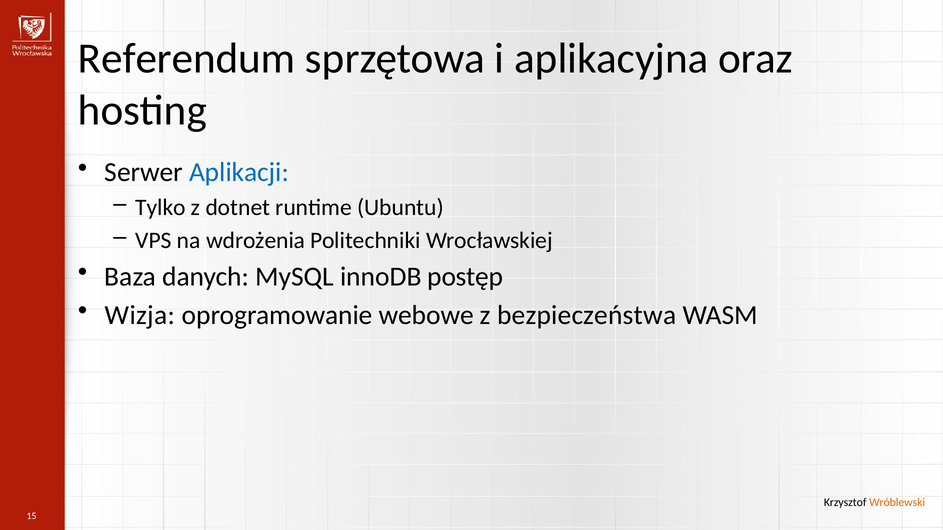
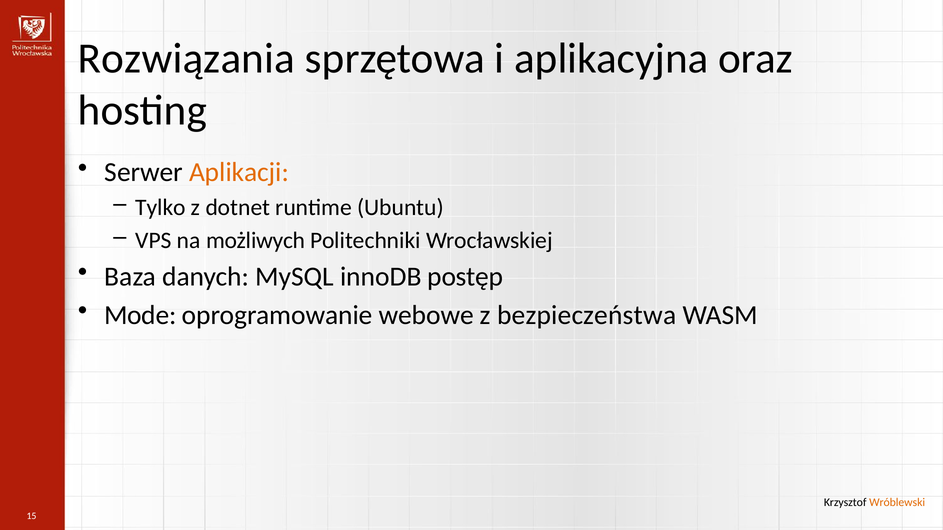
Referendum: Referendum -> Rozwiązania (186, 58)
Aplikacji colour: blue -> orange (239, 173)
wdrożenia: wdrożenia -> możliwych (256, 241)
Wizja: Wizja -> Mode (140, 316)
